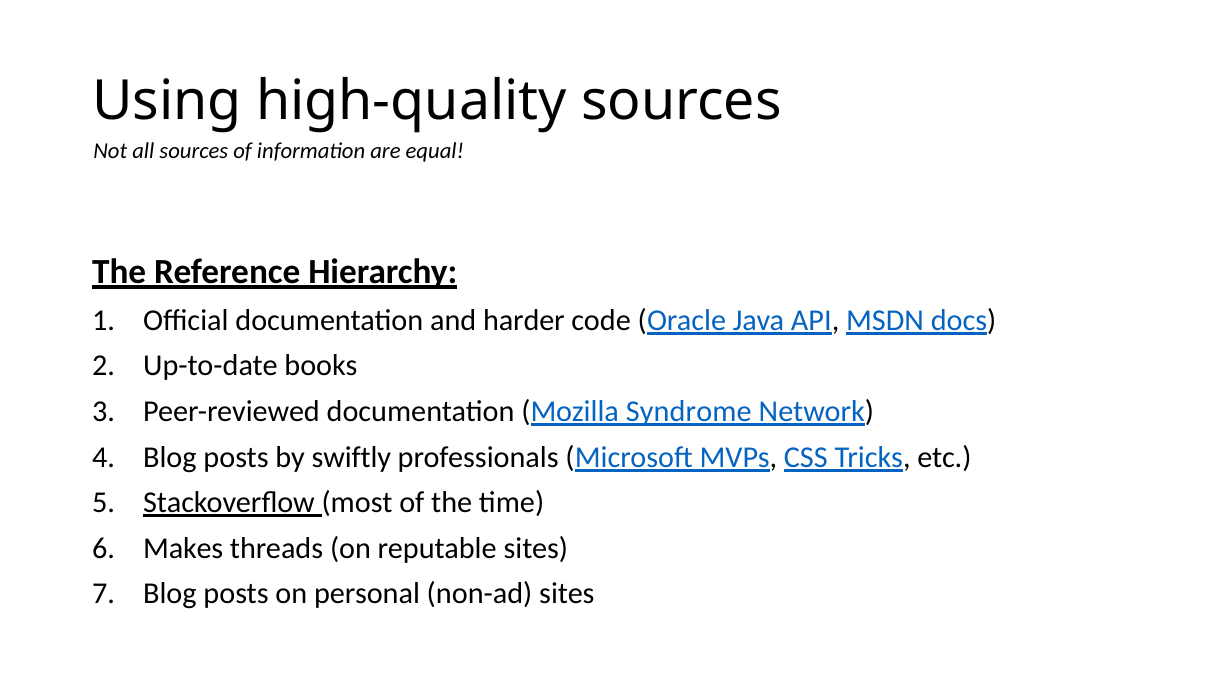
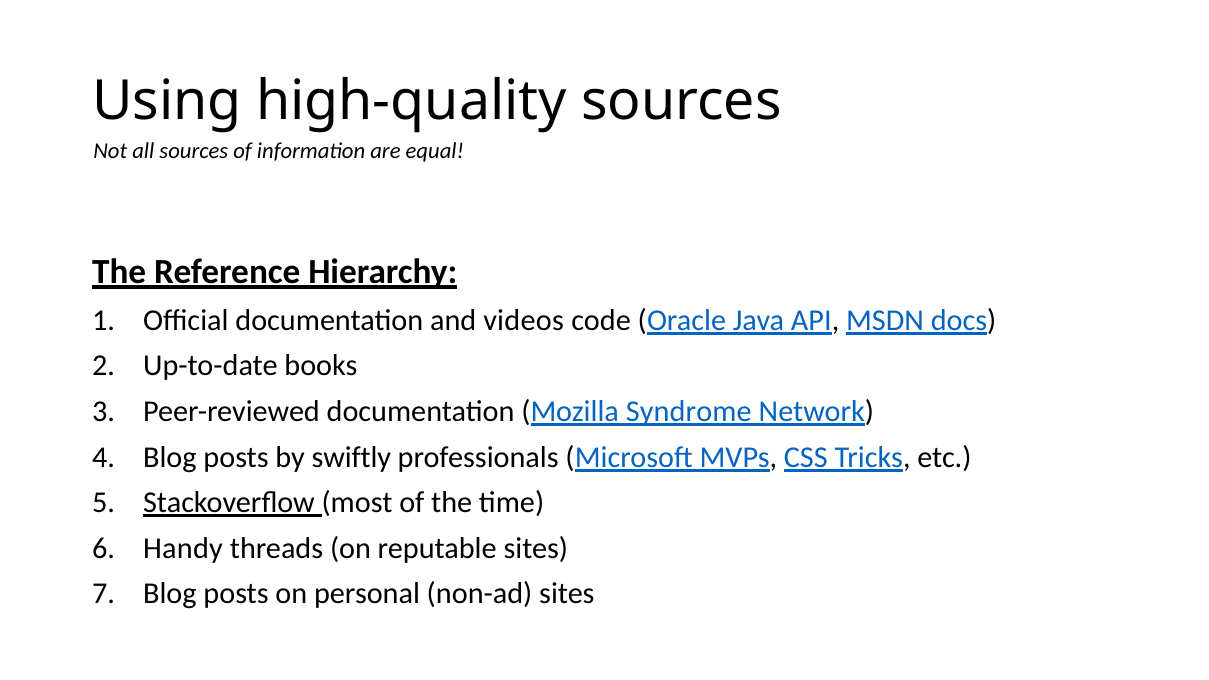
harder: harder -> videos (524, 320)
Makes: Makes -> Handy (183, 548)
